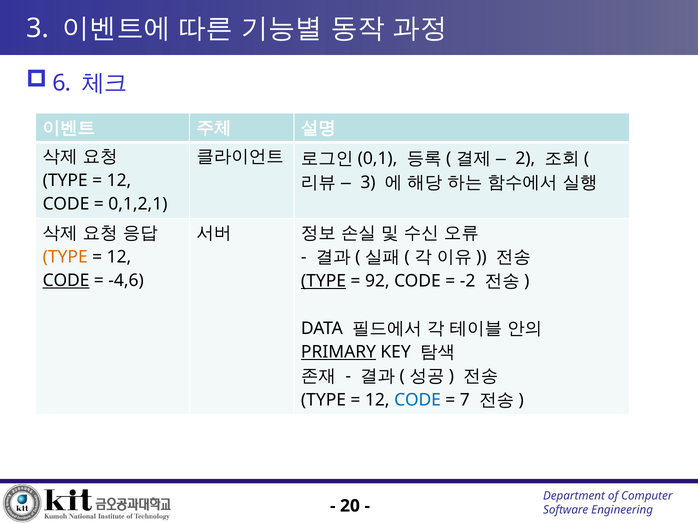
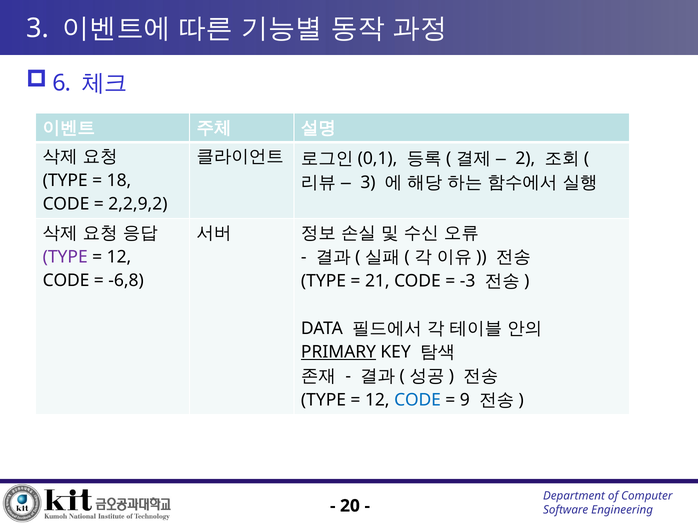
12: 12 -> 18 (119, 181)
0,1,2,1: 0,1,2,1 -> 2,2,9,2 (138, 204)
TYPE colour: orange -> purple (65, 257)
CODE underline: present -> none (66, 281)
-4,6: -4,6 -> -6,8 (126, 281)
TYPE underline: present -> none (324, 281)
92: 92 -> 21 (377, 281)
-2: -2 -> -3 (468, 281)
7: 7 -> 9 (465, 400)
